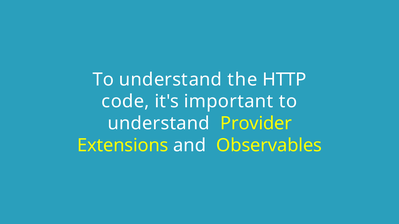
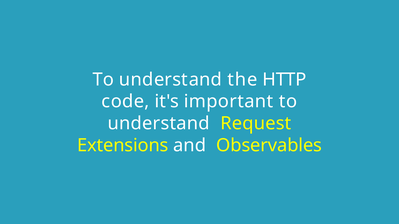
Provider: Provider -> Request (256, 124)
